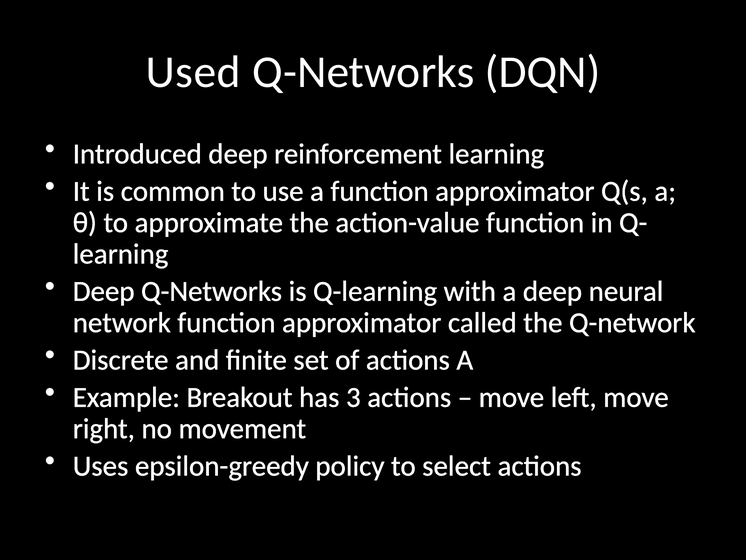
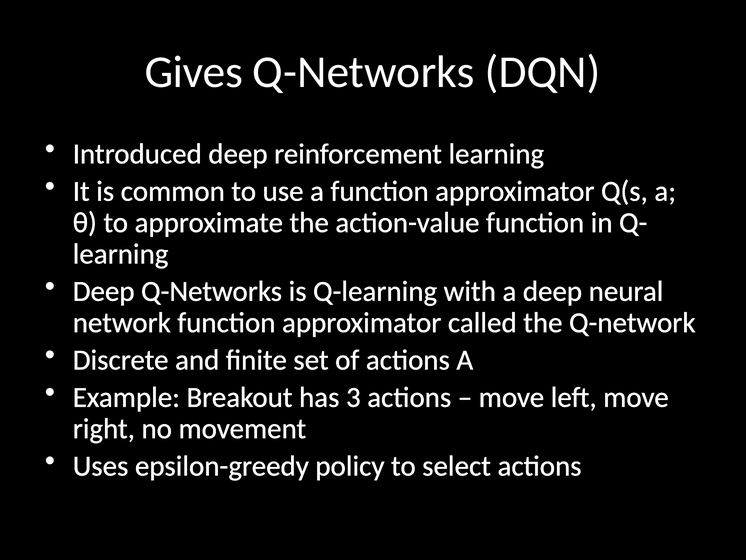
Used: Used -> Gives (194, 72)
